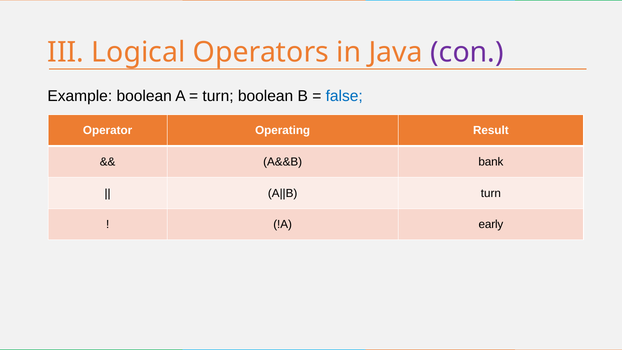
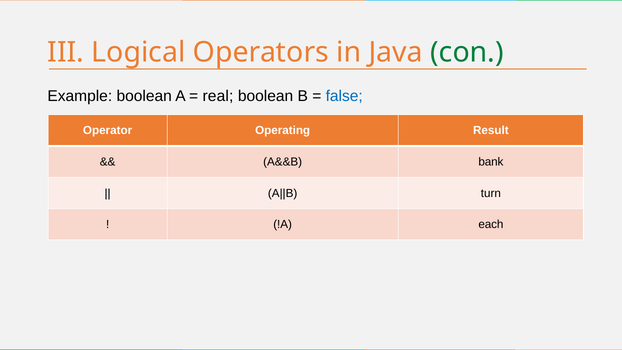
con colour: purple -> green (467, 52)
turn: turn -> real (218, 96)
early: early -> each (491, 224)
